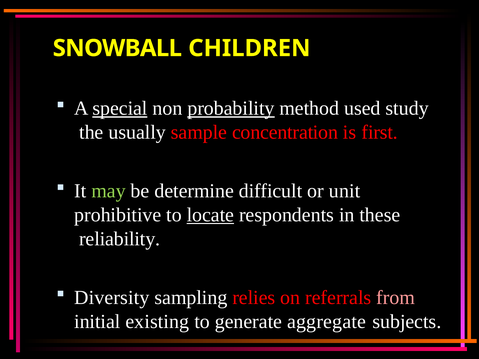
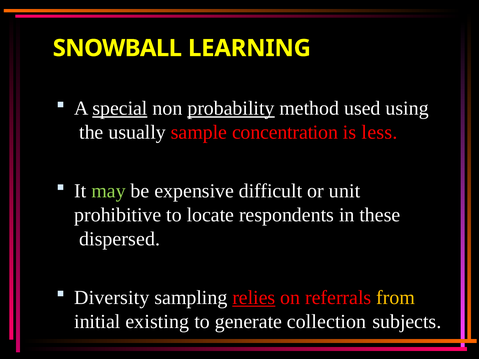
CHILDREN: CHILDREN -> LEARNING (249, 48)
study: study -> using (407, 108)
first: first -> less (379, 132)
determine: determine -> expensive (194, 191)
locate underline: present -> none (210, 215)
reliability: reliability -> dispersed (120, 239)
relies underline: none -> present (254, 298)
from colour: pink -> yellow (396, 298)
aggregate: aggregate -> collection (327, 322)
